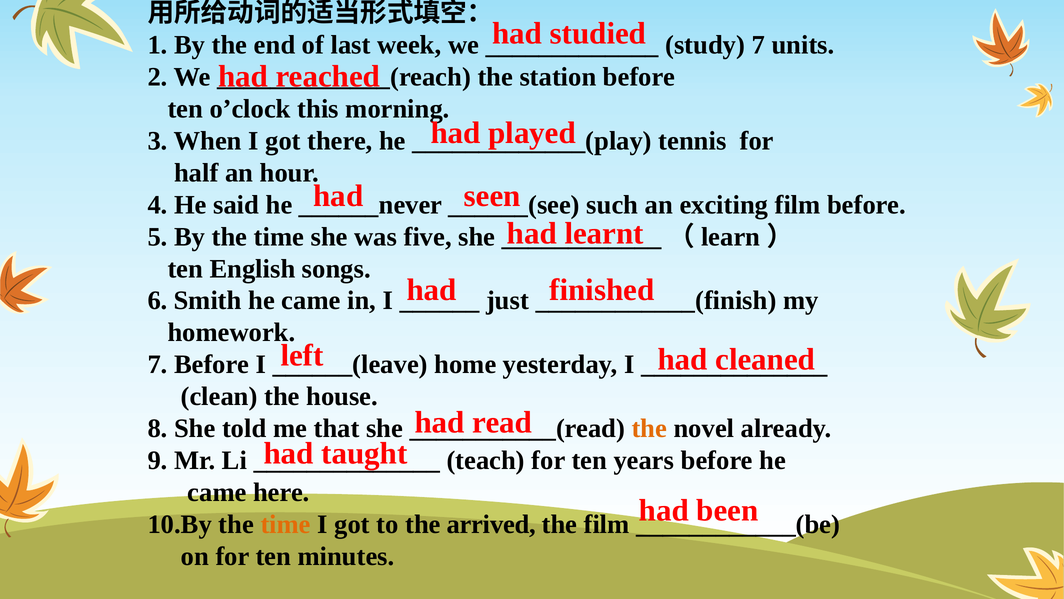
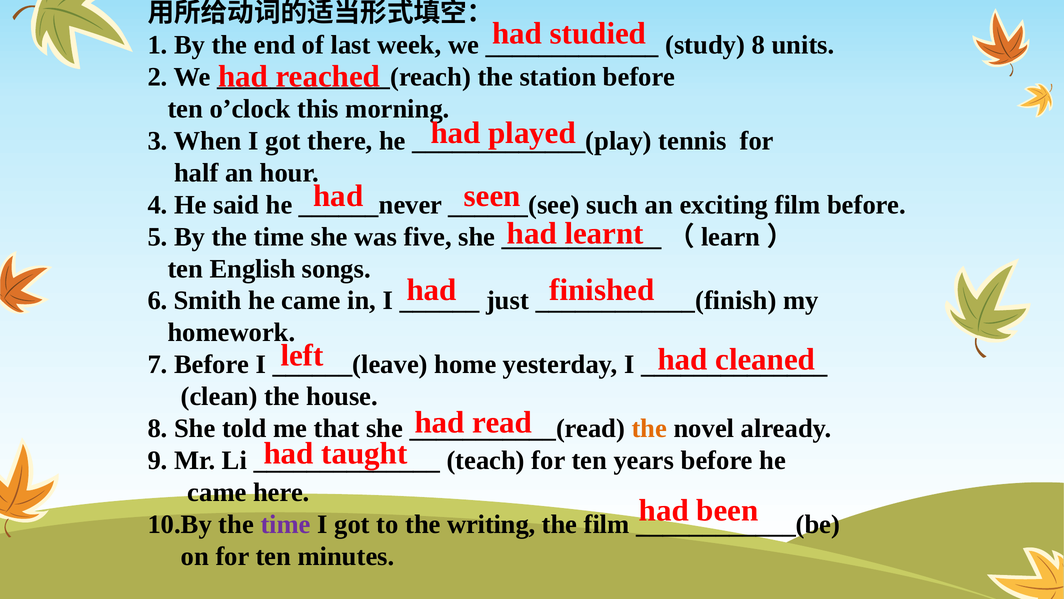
study 7: 7 -> 8 (758, 45)
time colour: orange -> purple (286, 524)
arrived: arrived -> writing (491, 524)
